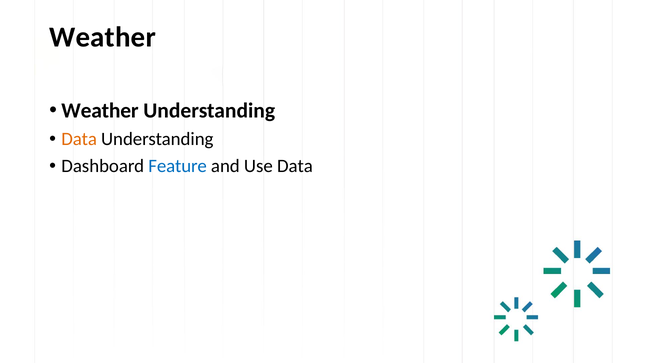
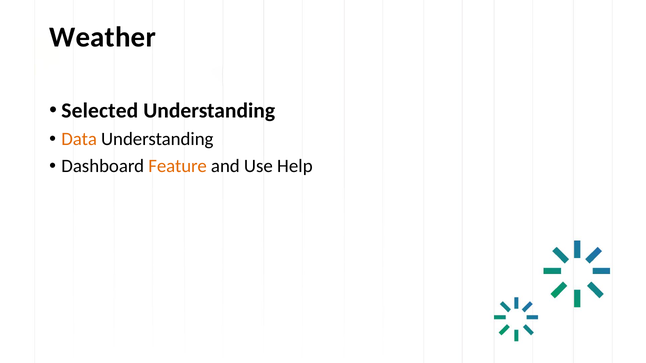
Weather: Weather -> Selected (100, 111)
Feature colour: blue -> orange (178, 166)
Use Data: Data -> Help (295, 166)
